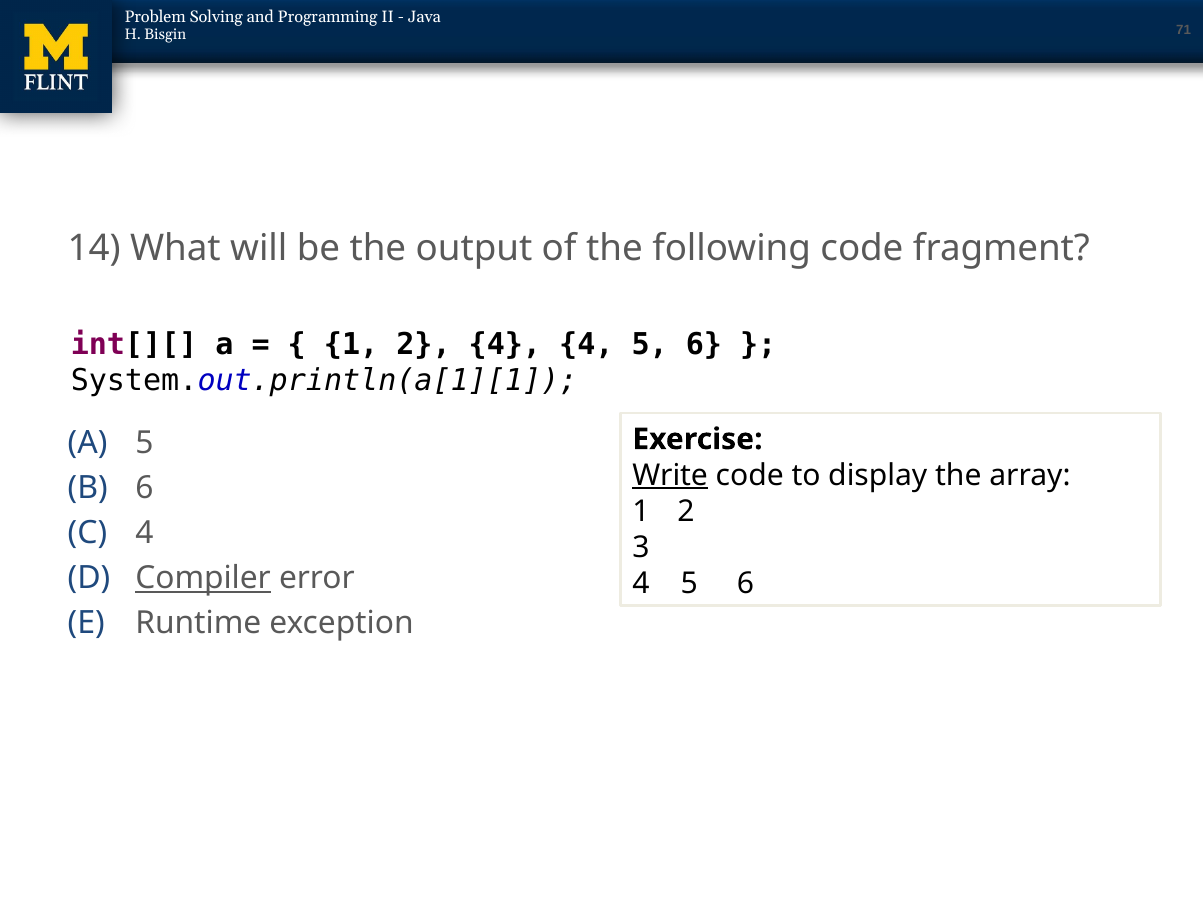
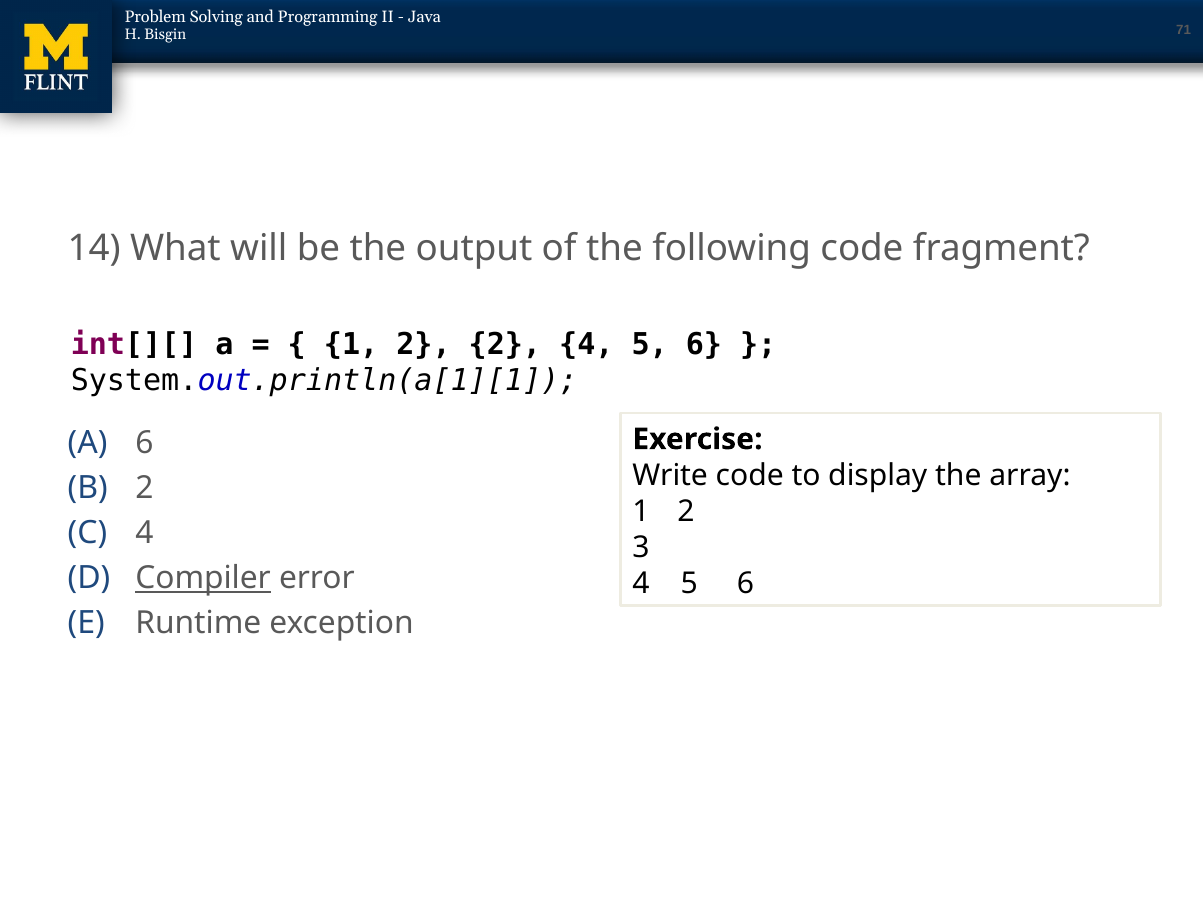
2 4: 4 -> 2 (505, 345)
A 5: 5 -> 6 (144, 443)
Write underline: present -> none (670, 475)
6: 6 -> 2 (144, 488)
